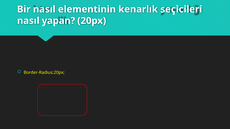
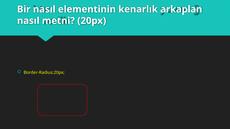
seçicileri: seçicileri -> arkaplan (181, 9)
yapan: yapan -> metni (58, 21)
